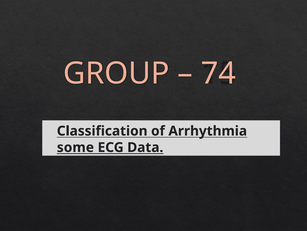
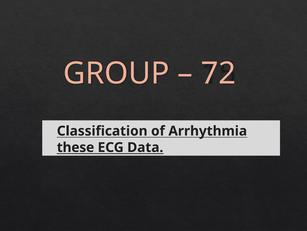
74: 74 -> 72 (218, 73)
some: some -> these (76, 147)
